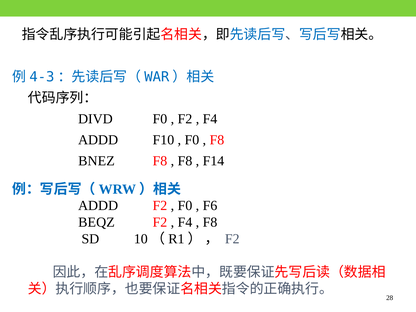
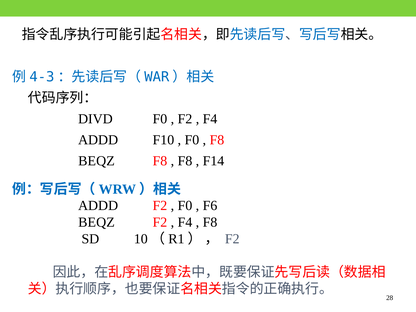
BNEZ: BNEZ -> BEQZ (96, 161)
